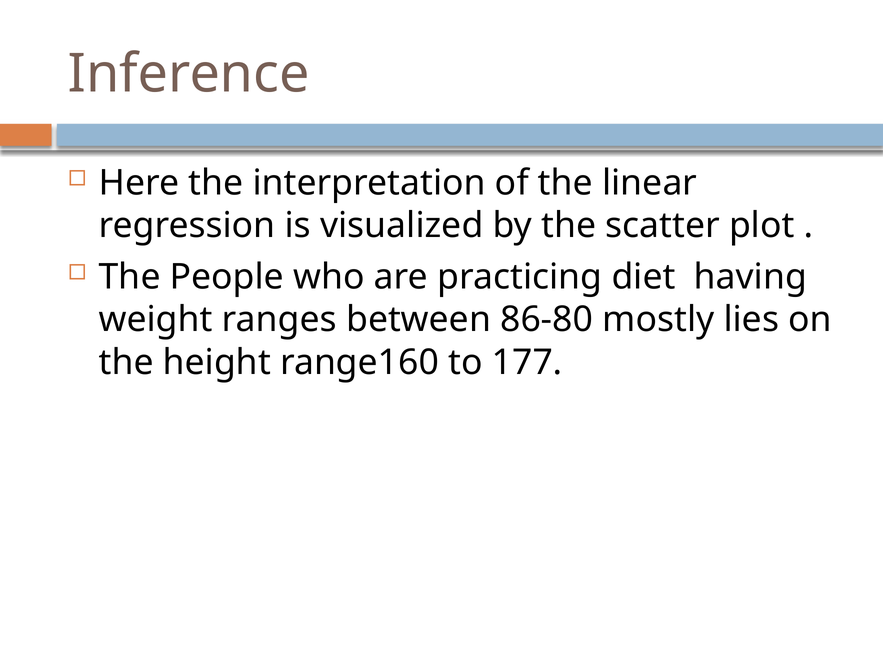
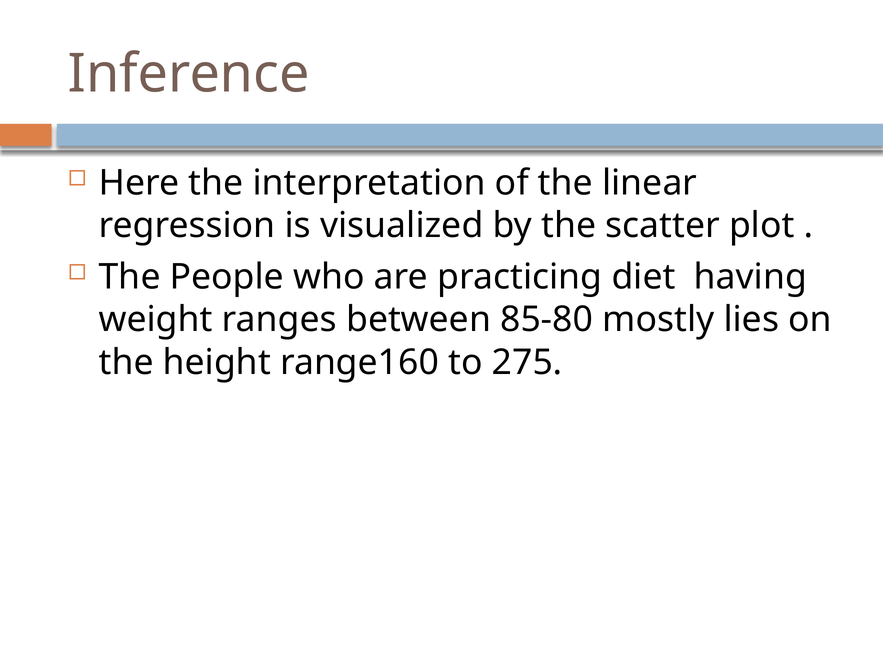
86-80: 86-80 -> 85-80 (547, 319)
177: 177 -> 275 (527, 362)
